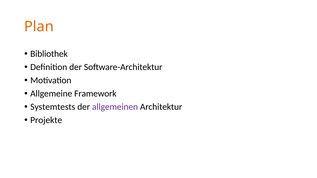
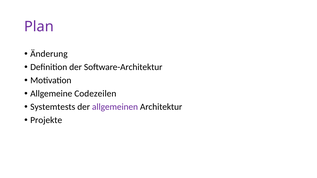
Plan colour: orange -> purple (39, 27)
Bibliothek: Bibliothek -> Änderung (49, 54)
Framework: Framework -> Codezeilen (95, 94)
